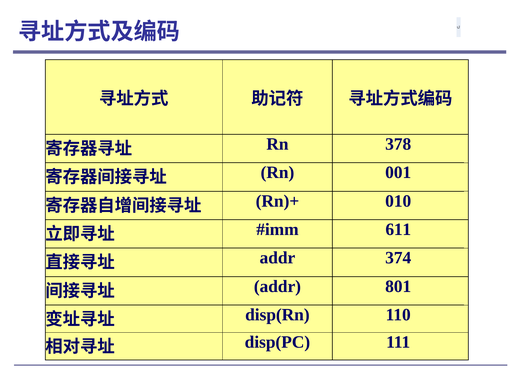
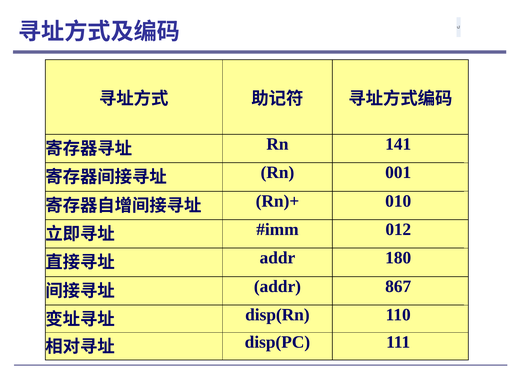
378: 378 -> 141 (398, 144)
611: 611 -> 012 (398, 229)
374: 374 -> 180 (398, 258)
801: 801 -> 867 (398, 286)
